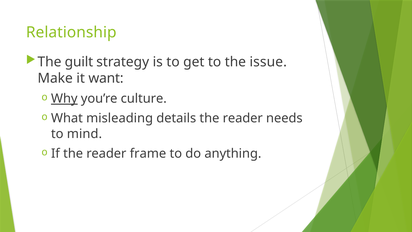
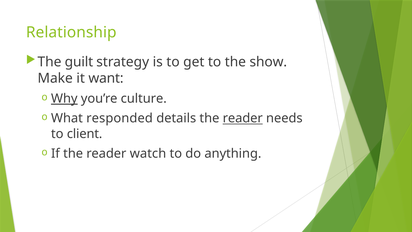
issue: issue -> show (268, 62)
misleading: misleading -> responded (120, 118)
reader underline: none -> present (243, 118)
mind: mind -> client (85, 134)
frame: frame -> watch (148, 153)
